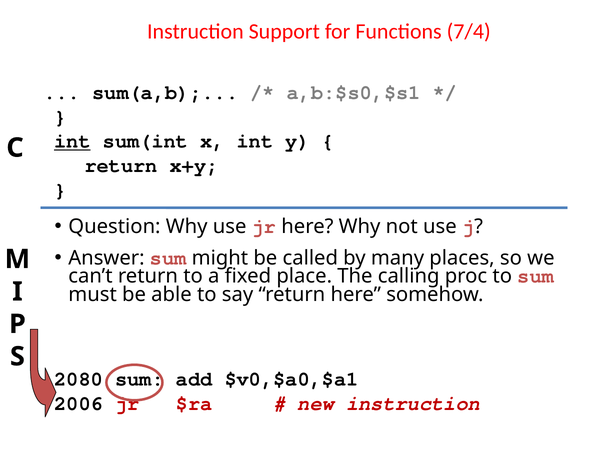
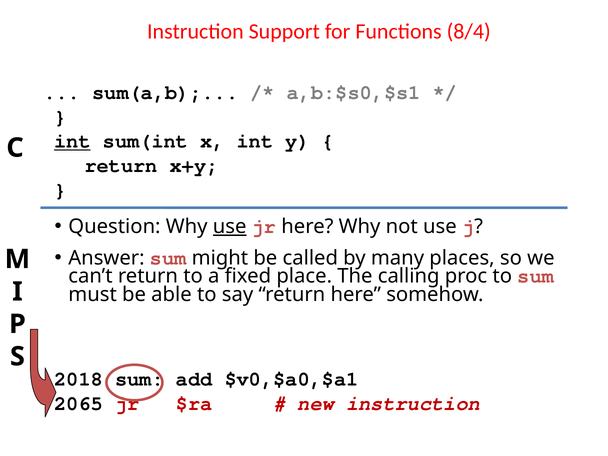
7/4: 7/4 -> 8/4 (469, 32)
use underline: none -> present (230, 226)
2080: 2080 -> 2018 (79, 379)
2006: 2006 -> 2065 (79, 403)
